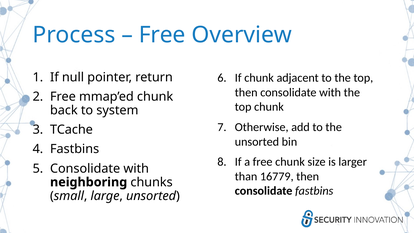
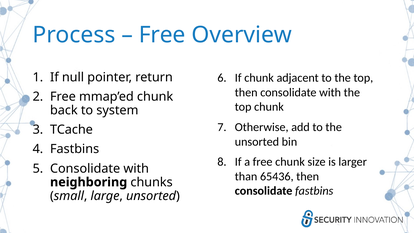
16779: 16779 -> 65436 (277, 176)
